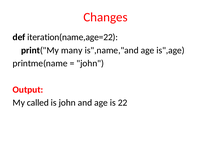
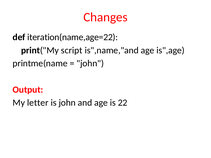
many: many -> script (72, 50)
called: called -> letter (38, 103)
